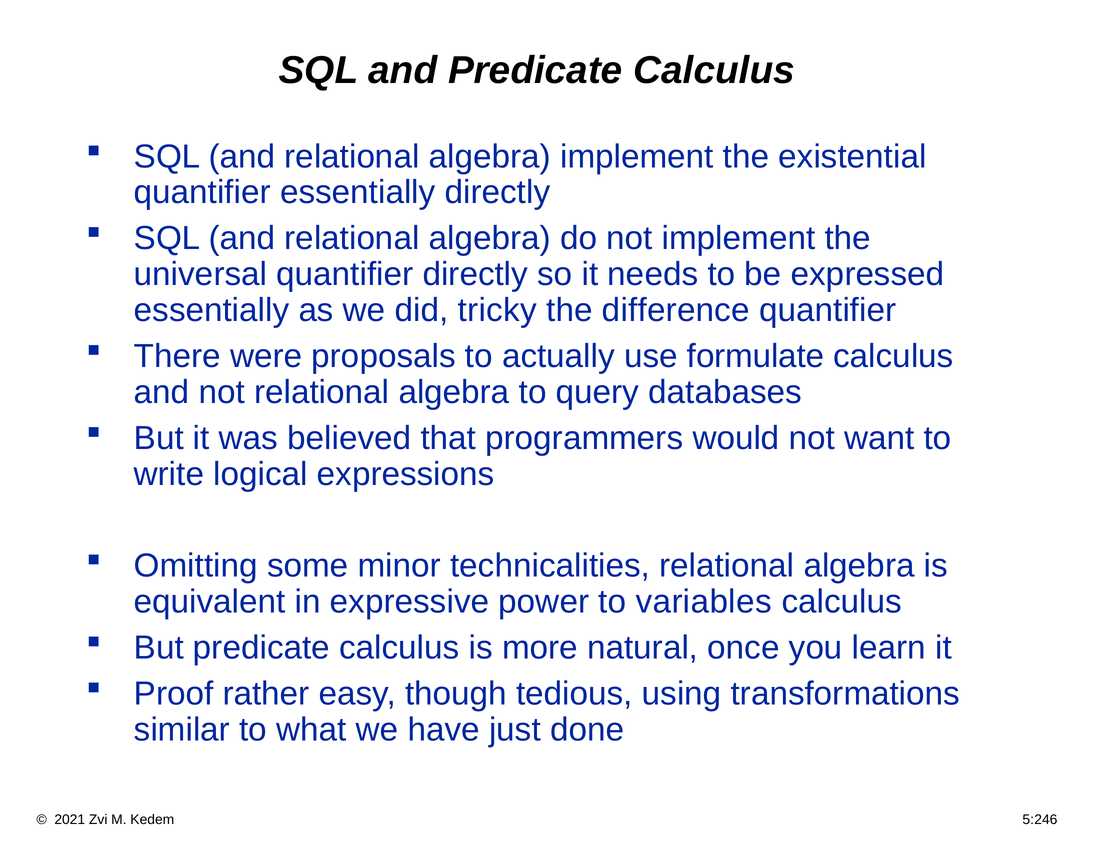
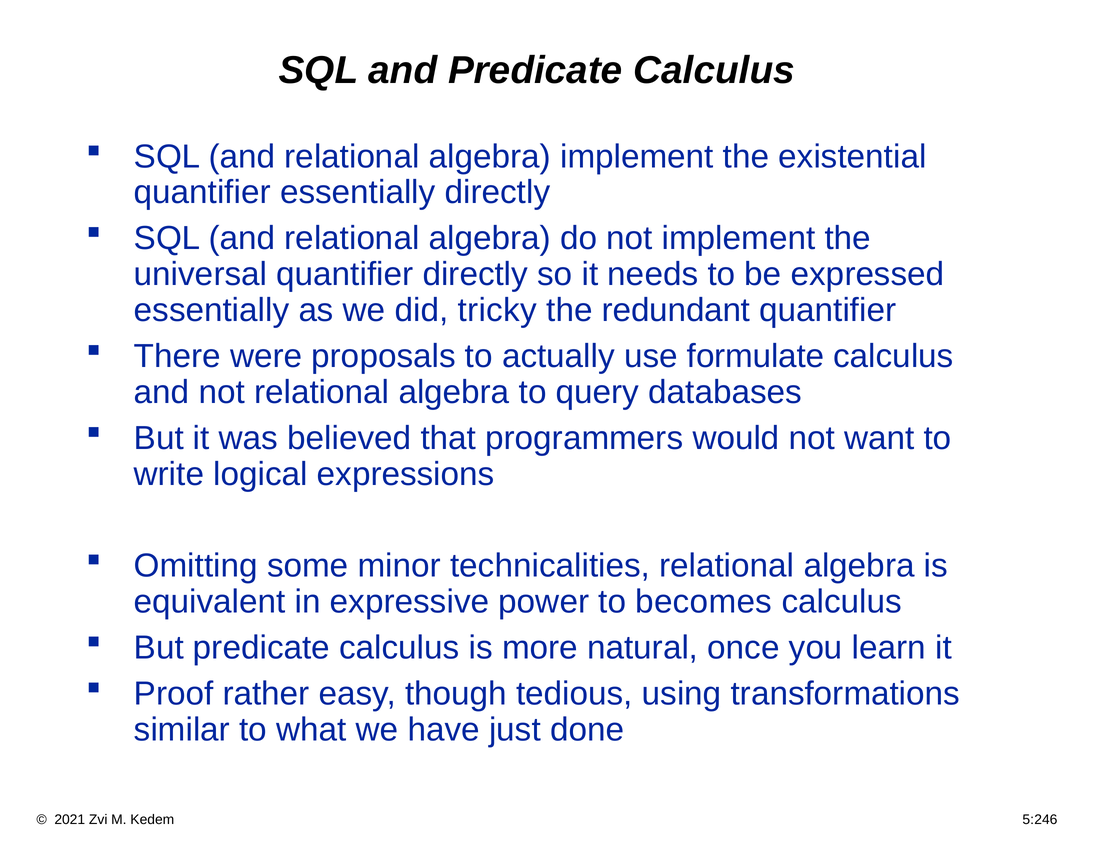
difference: difference -> redundant (676, 310)
variables: variables -> becomes (704, 602)
